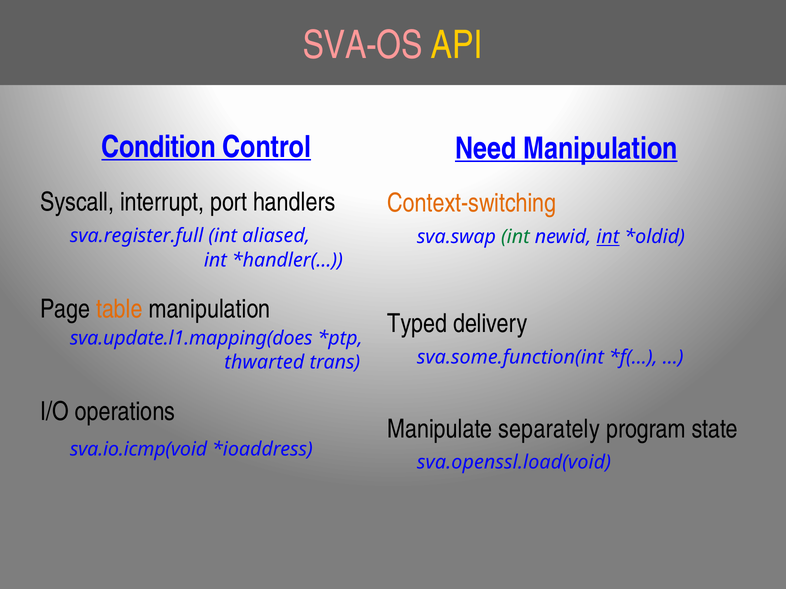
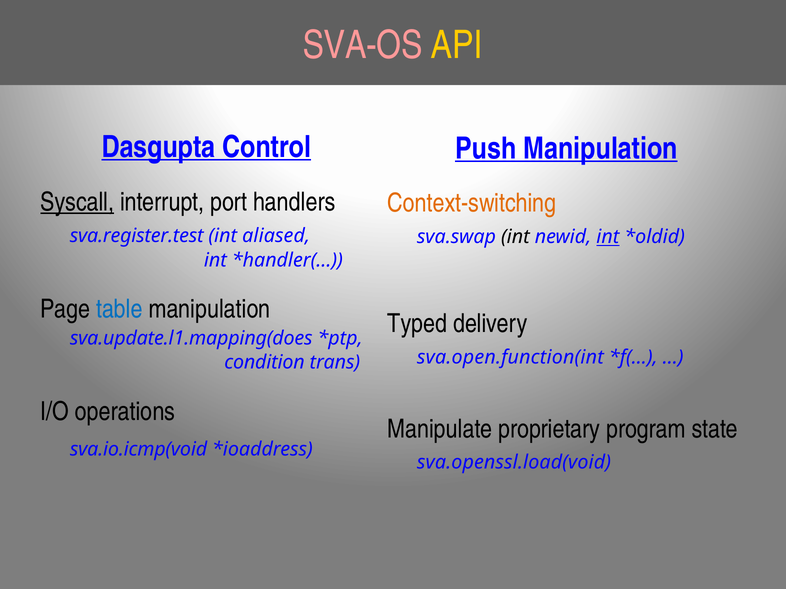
Condition: Condition -> Dasgupta (158, 147)
Need: Need -> Push (486, 149)
Syscall underline: none -> present (77, 202)
sva.register.full: sva.register.full -> sva.register.test (137, 236)
int colour: green -> black (515, 237)
table colour: orange -> blue (119, 310)
sva.some.function(int: sva.some.function(int -> sva.open.function(int (510, 358)
thwarted: thwarted -> condition (264, 363)
separately: separately -> proprietary (549, 429)
